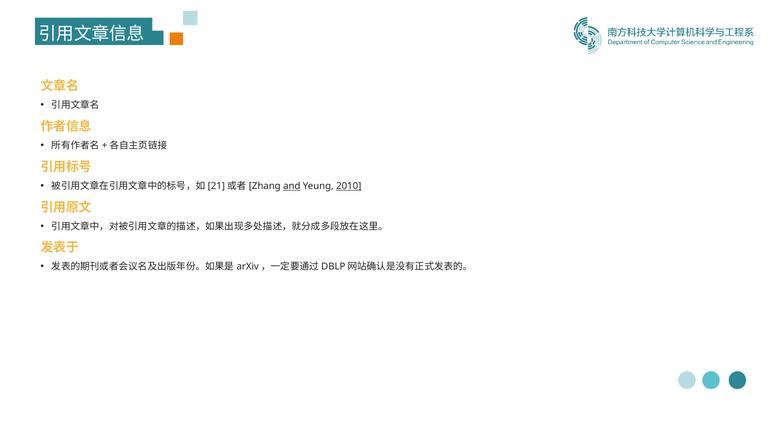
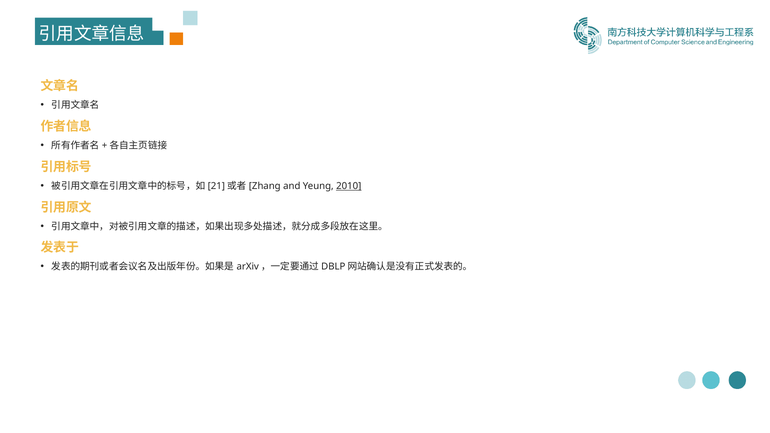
and underline: present -> none (292, 186)
